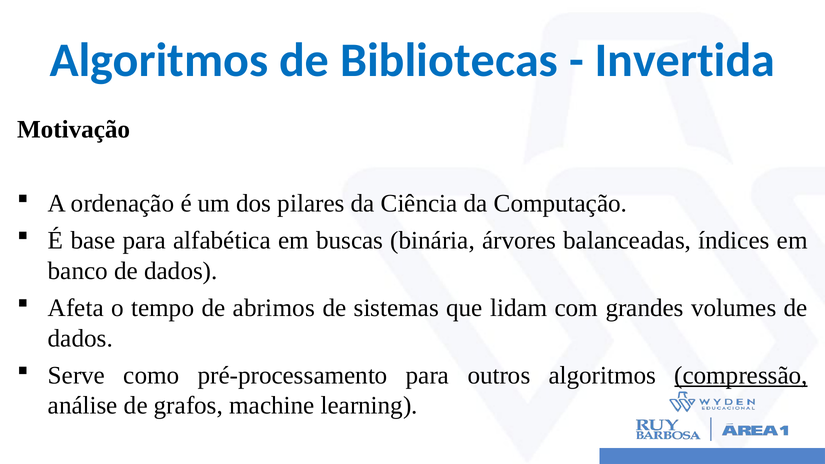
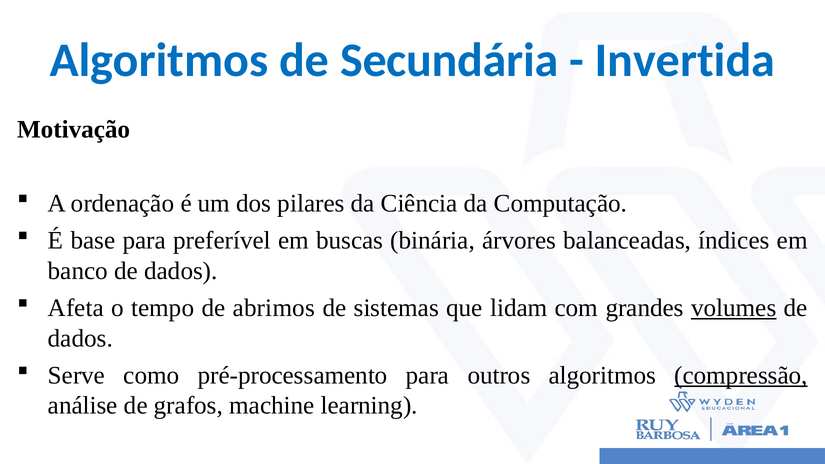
Bibliotecas: Bibliotecas -> Secundária (449, 61)
alfabética: alfabética -> preferível (222, 241)
volumes underline: none -> present (734, 308)
